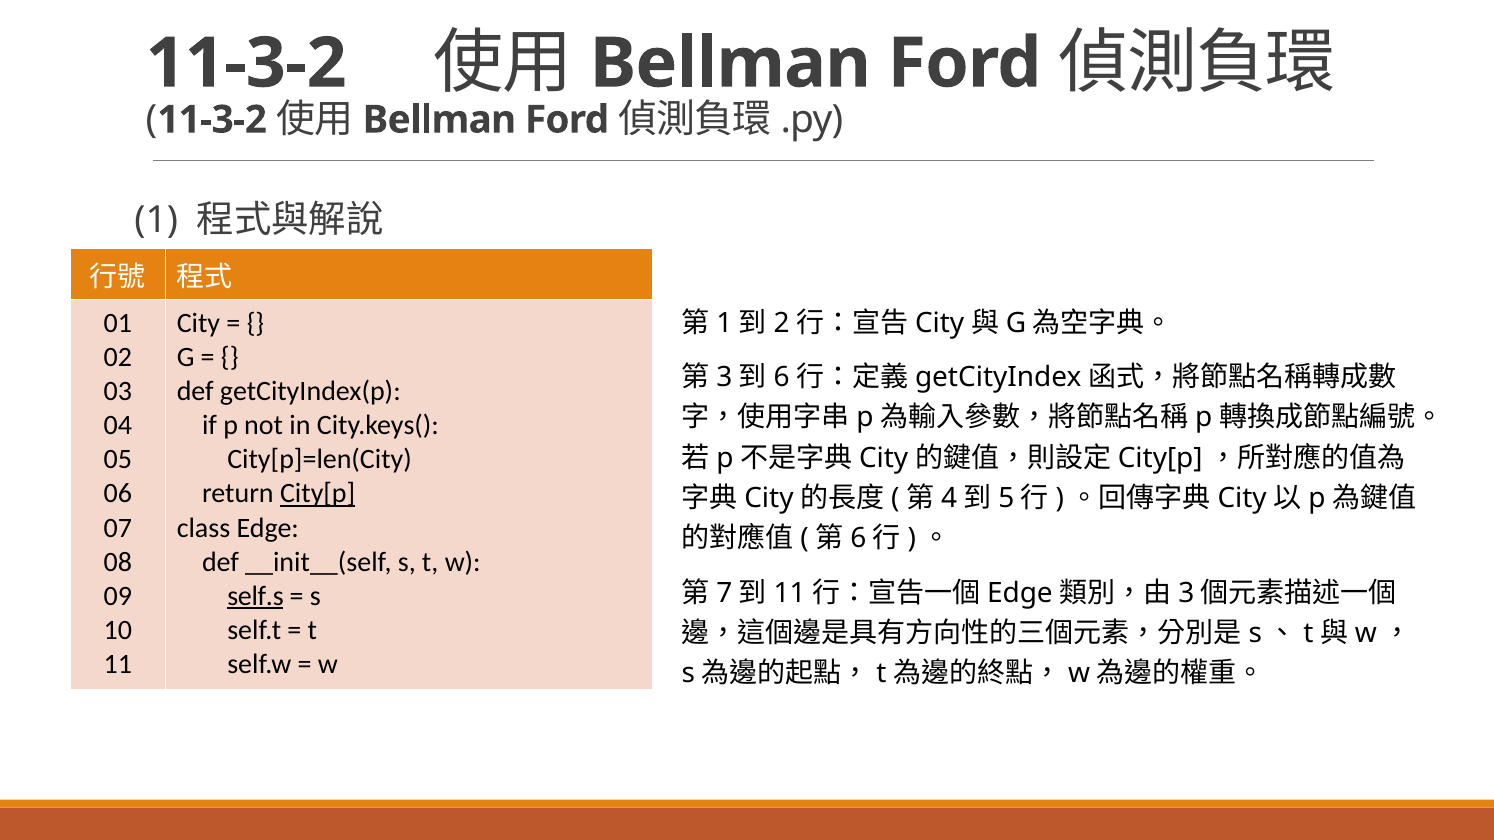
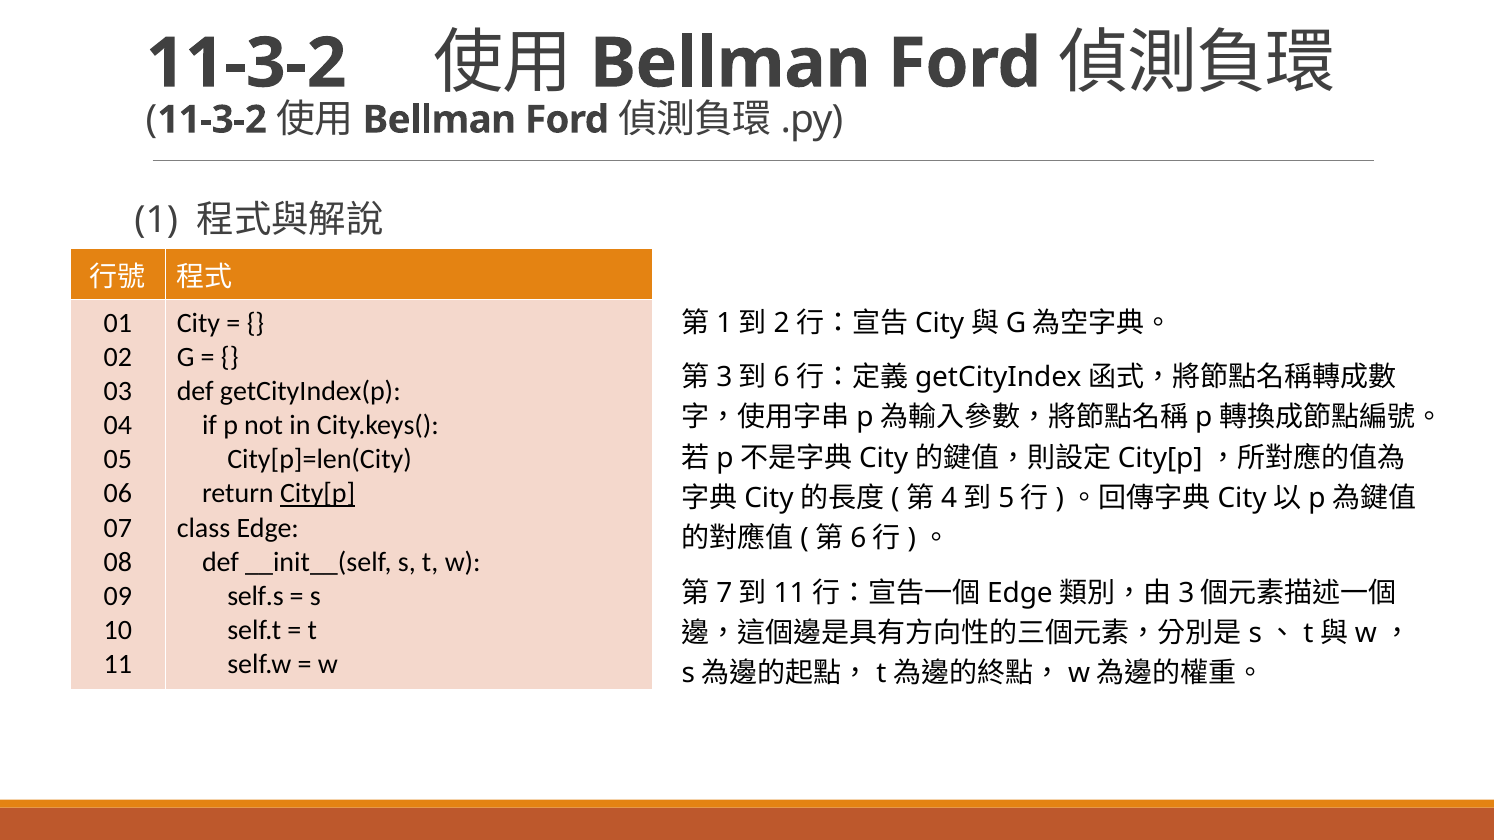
self.s underline: present -> none (255, 596)
